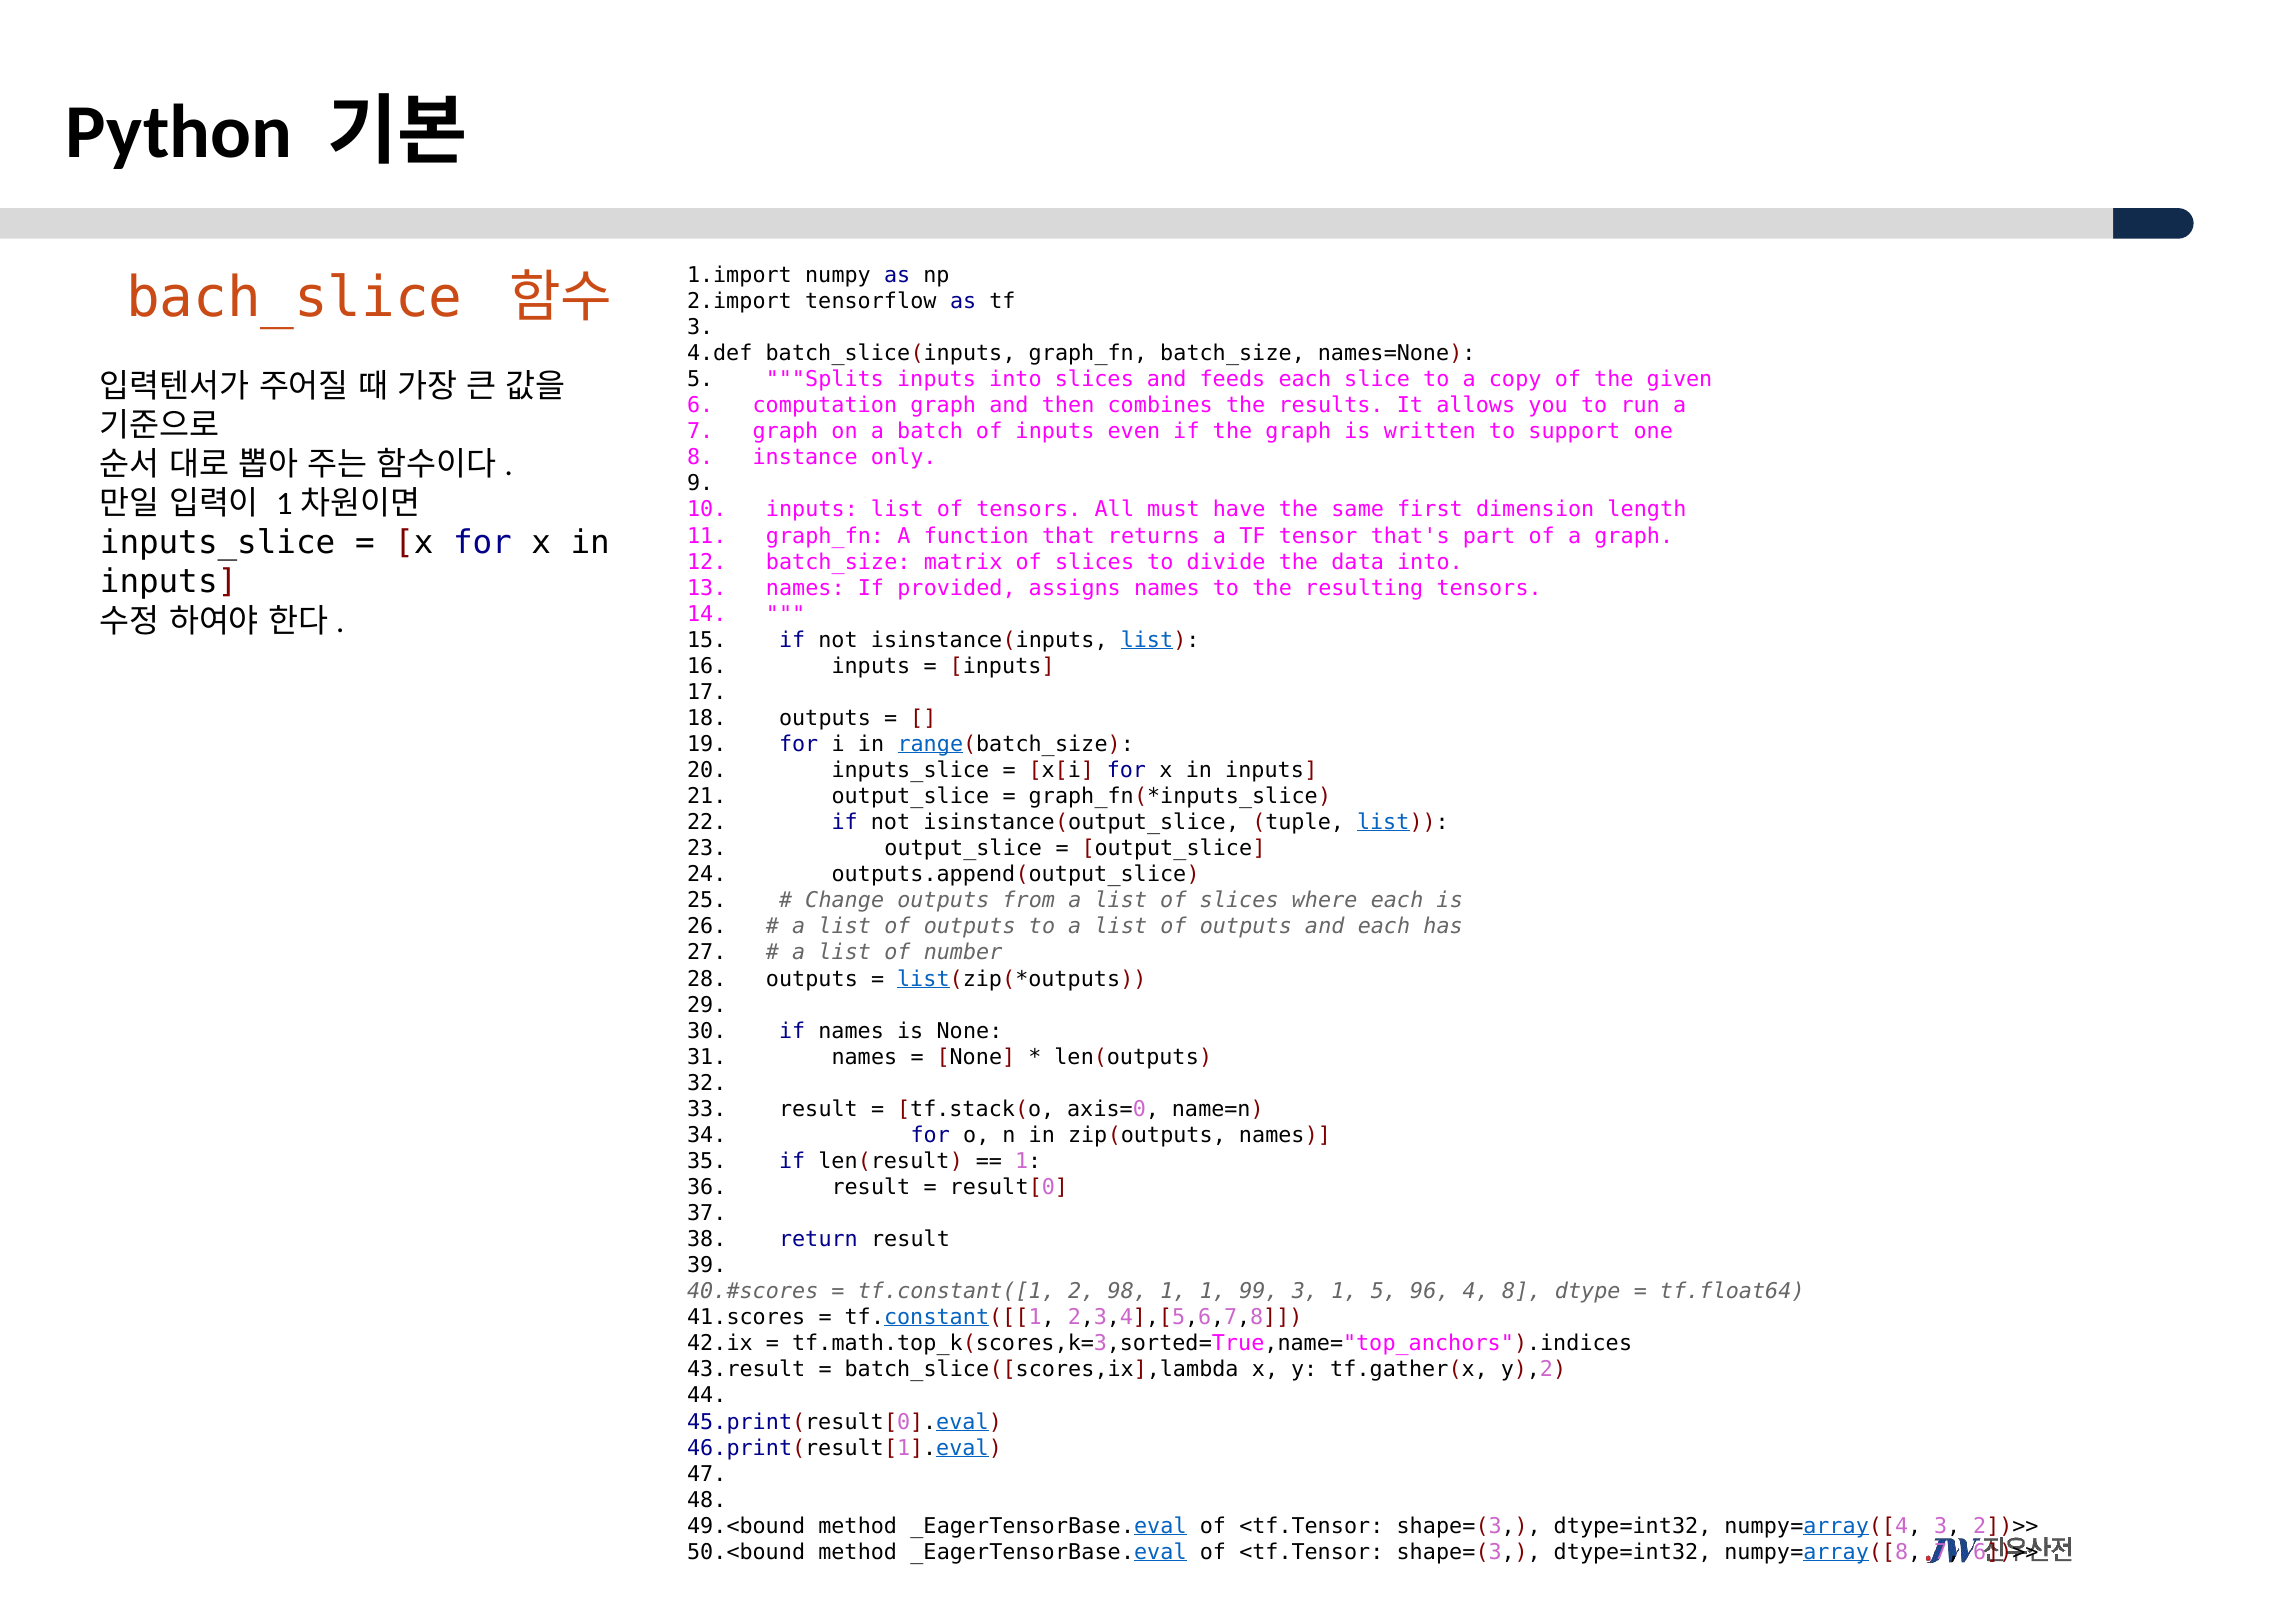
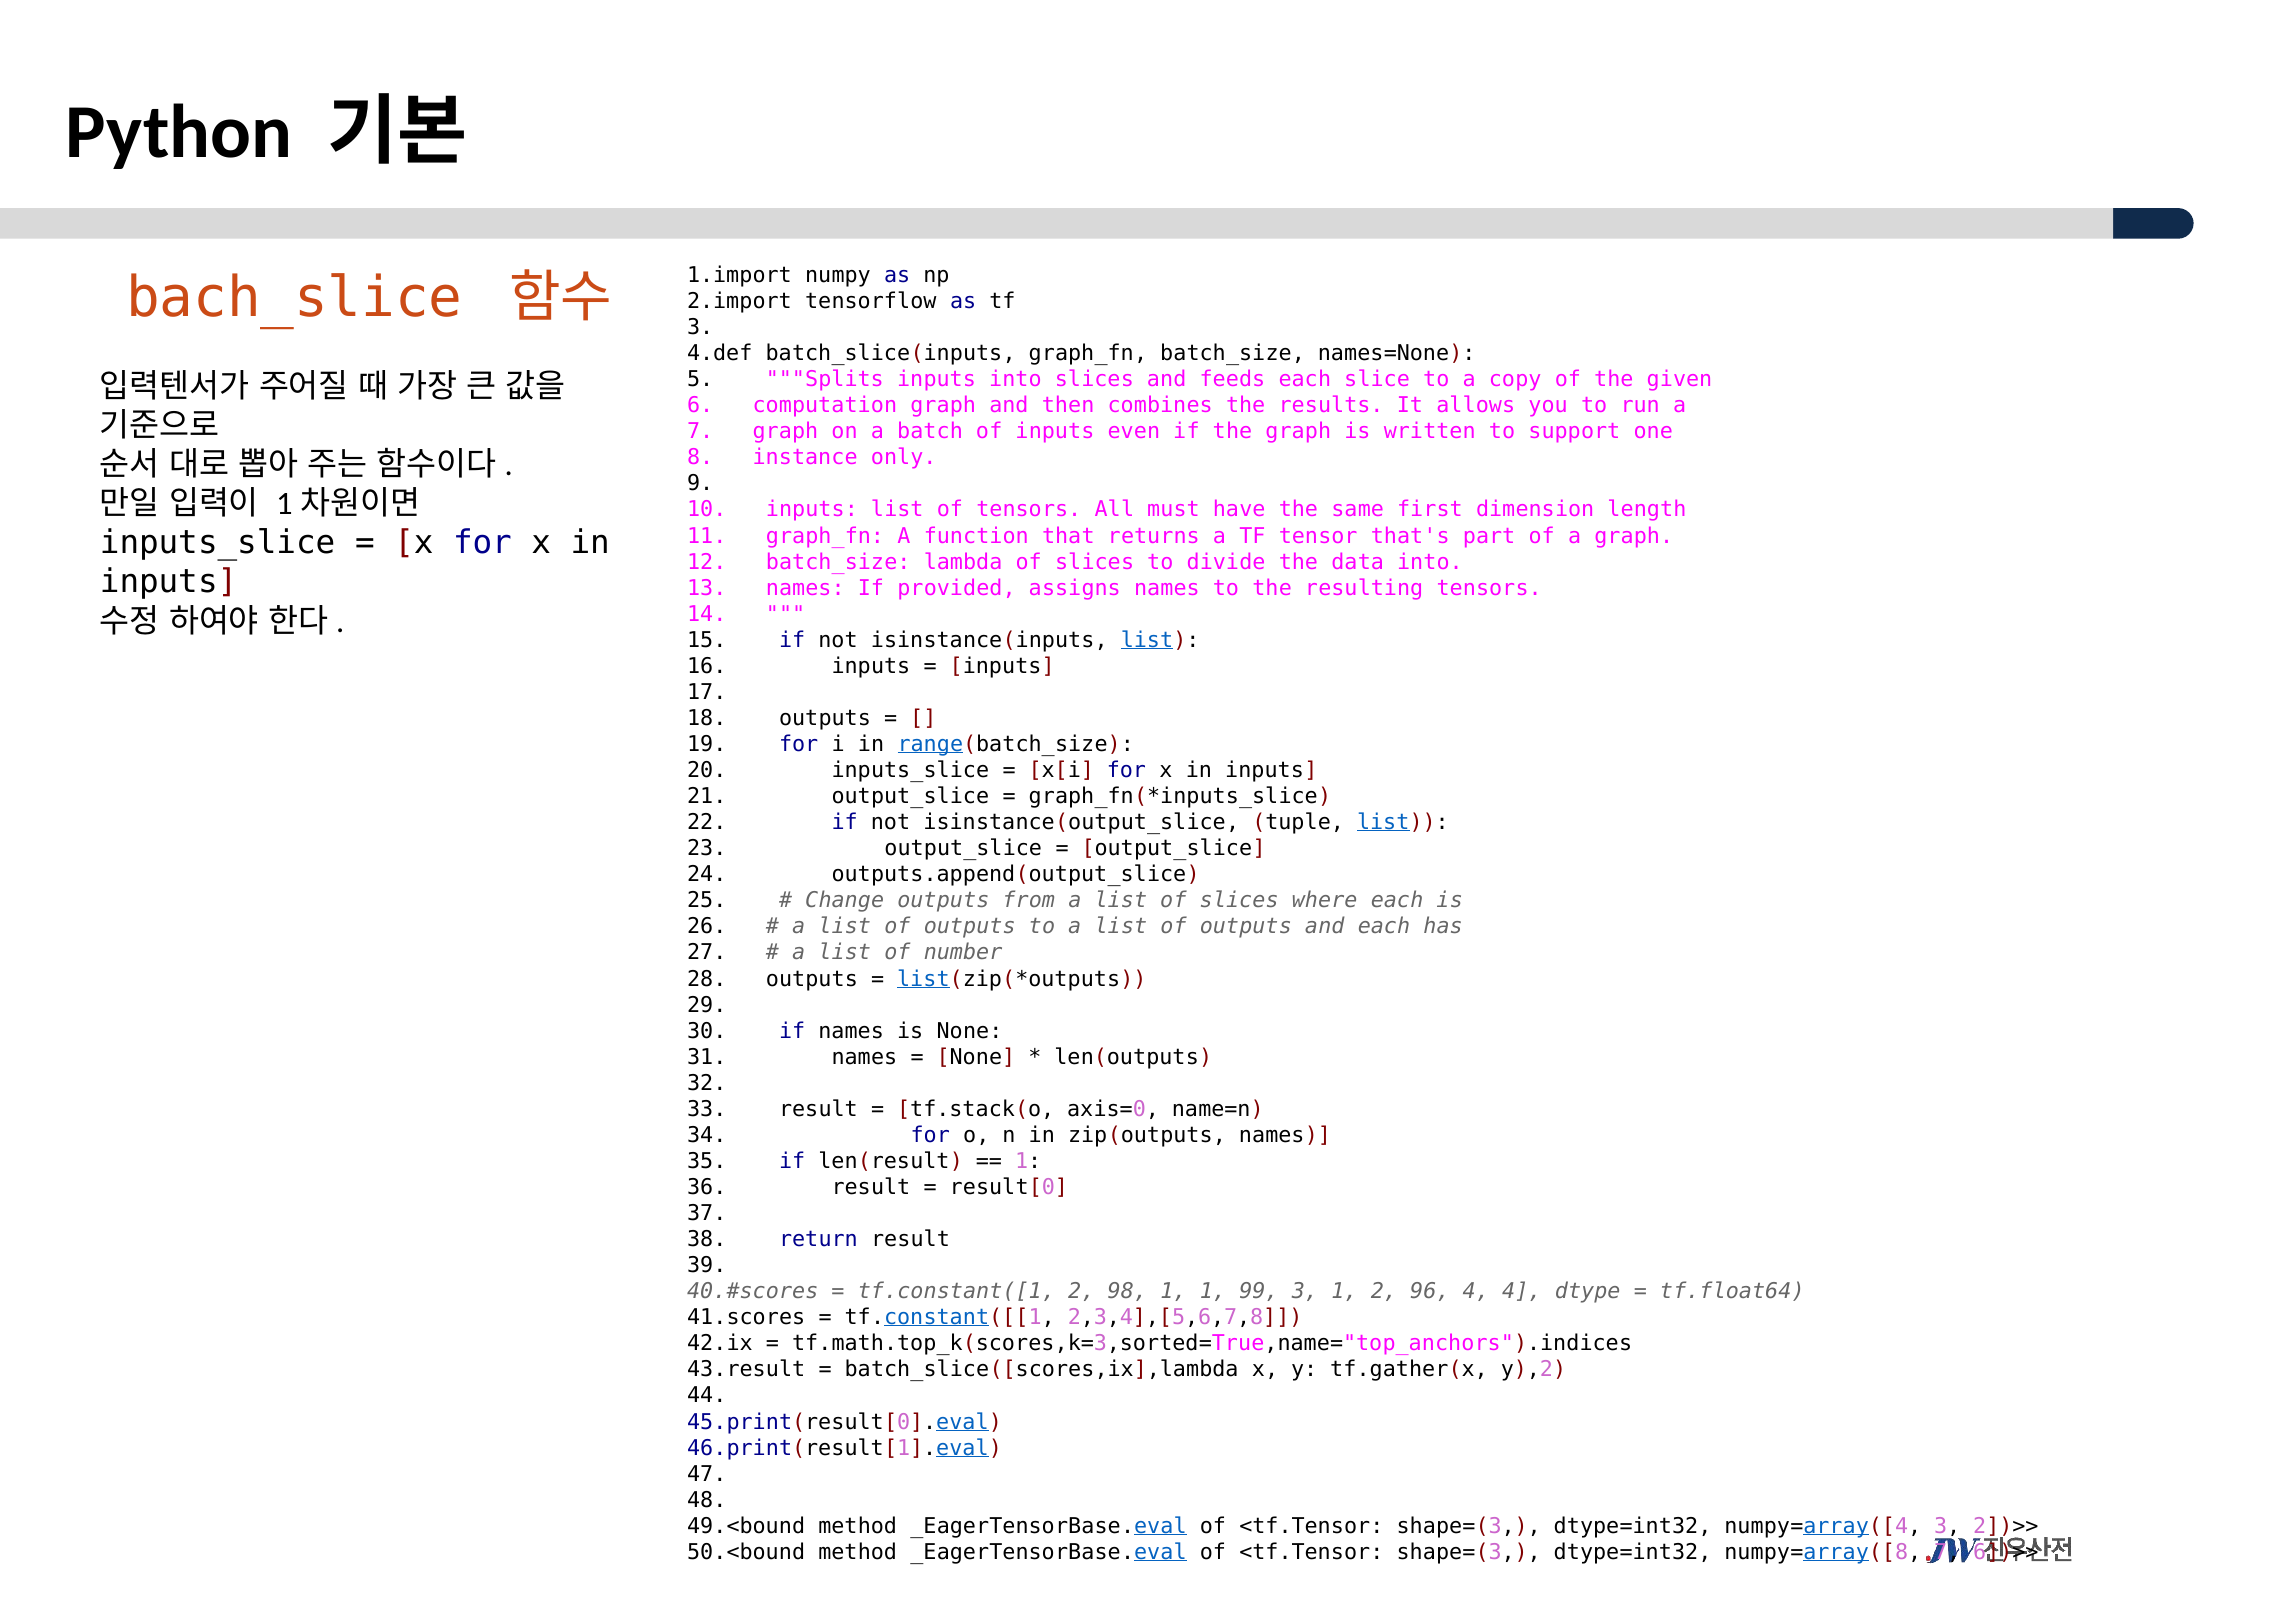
matrix: matrix -> lambda (963, 562)
1 5: 5 -> 2 (1384, 1292)
4 8: 8 -> 4 (1522, 1292)
